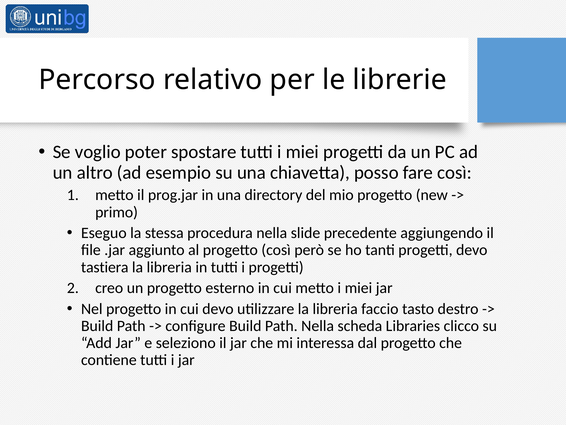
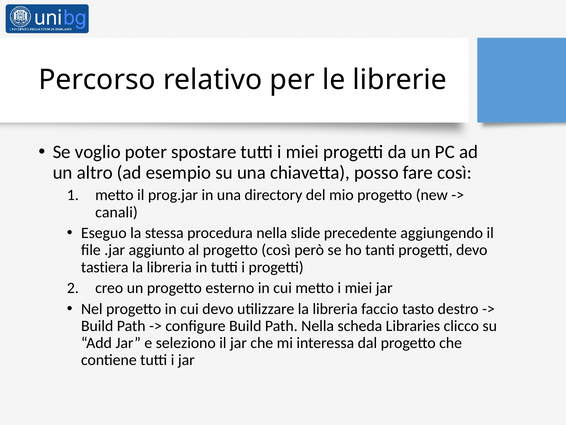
primo: primo -> canali (116, 212)
